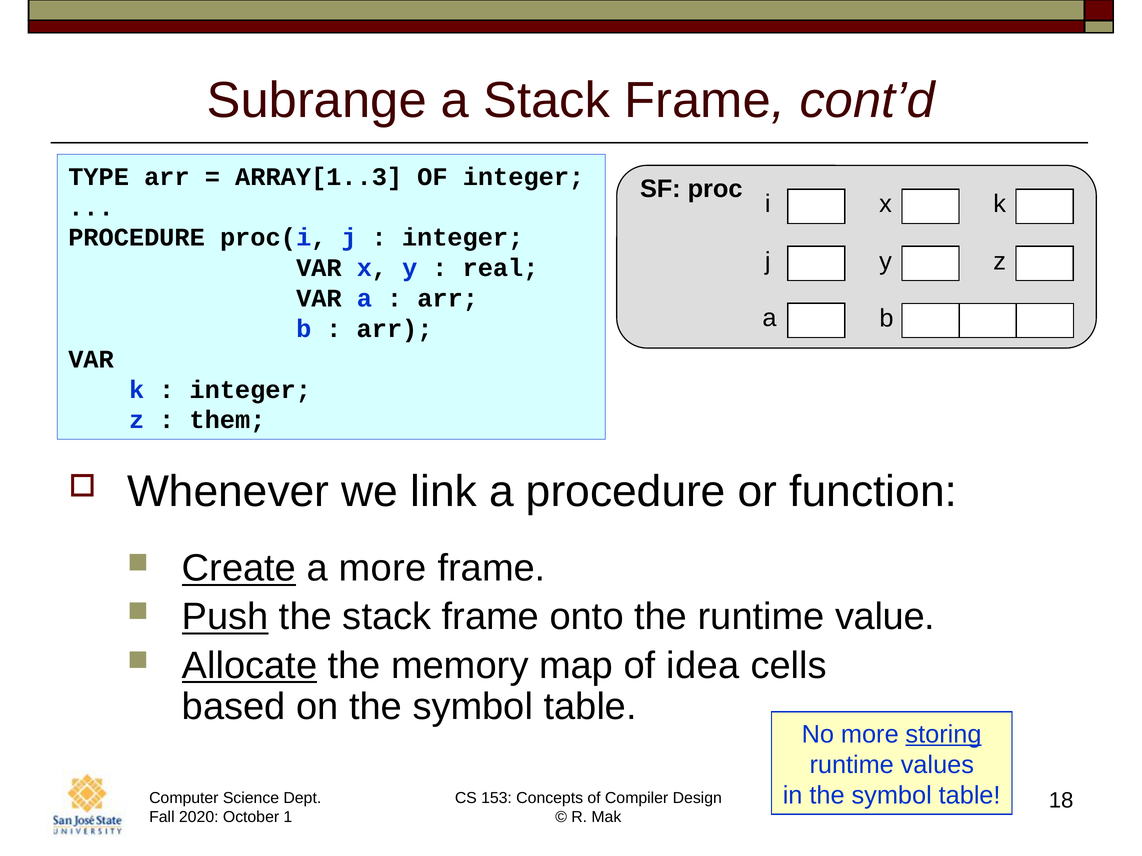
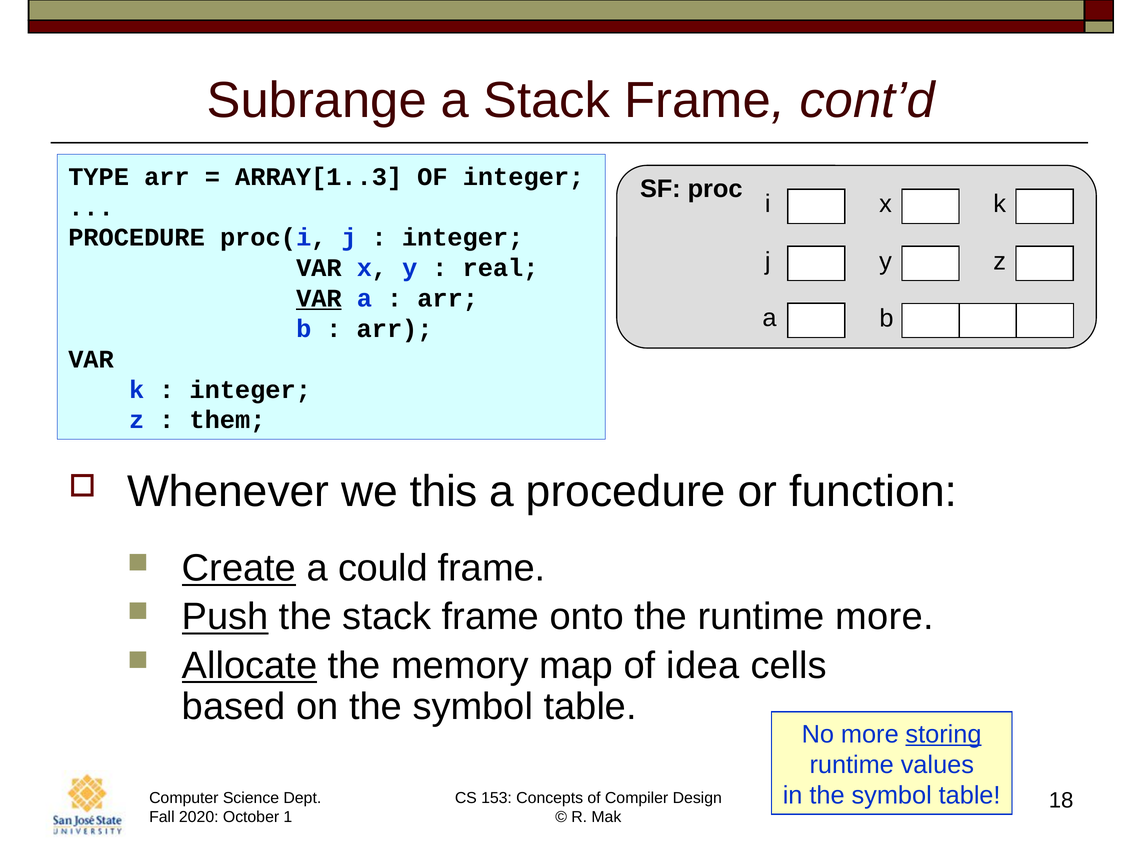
VAR underline: none -> present (319, 299)
link: link -> this (444, 492)
a more: more -> could (383, 569)
runtime value: value -> more (885, 617)
